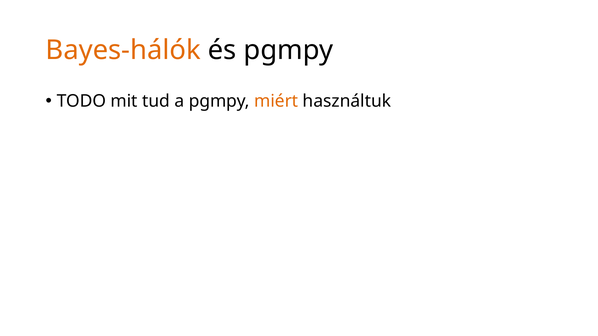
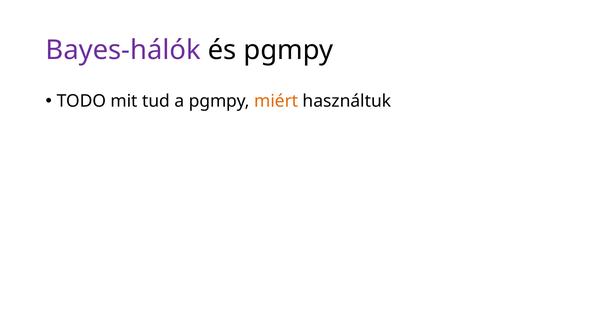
Bayes-hálók colour: orange -> purple (123, 50)
